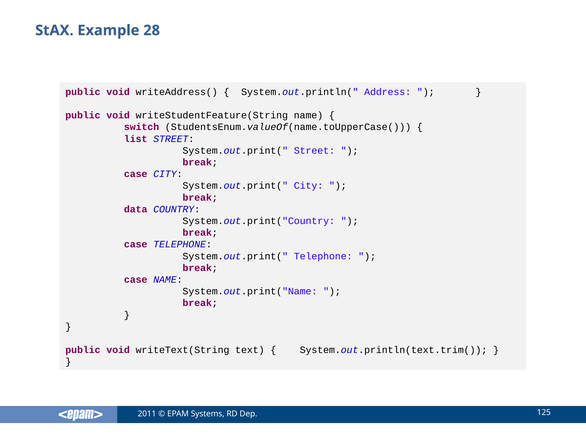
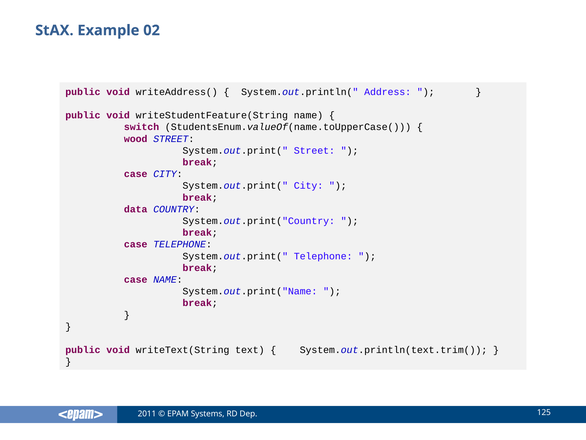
28: 28 -> 02 (152, 30)
list: list -> wood (136, 139)
